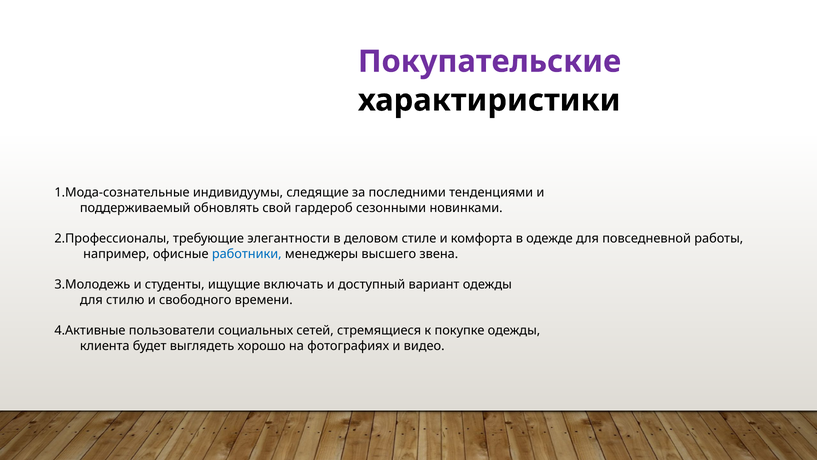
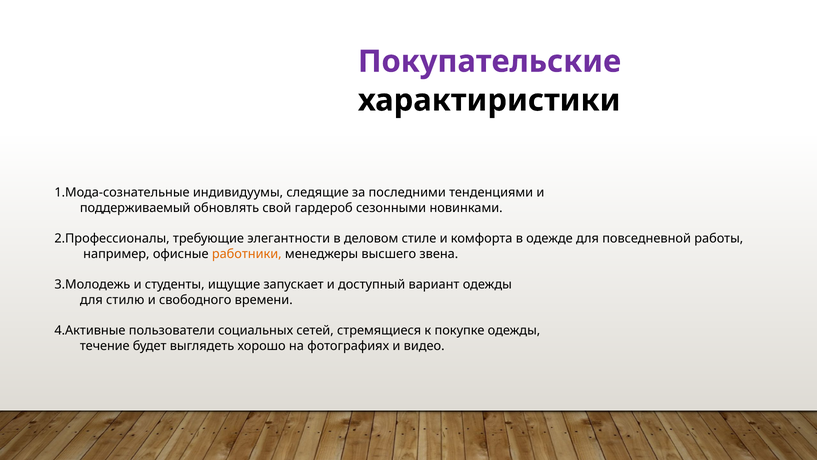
работники colour: blue -> orange (247, 254)
включать: включать -> запускает (294, 284)
клиента: клиента -> течение (105, 346)
